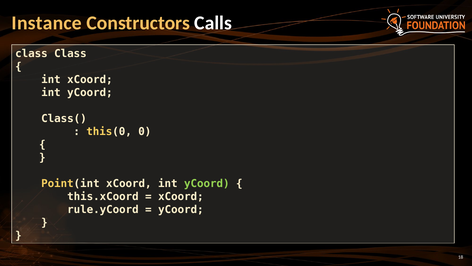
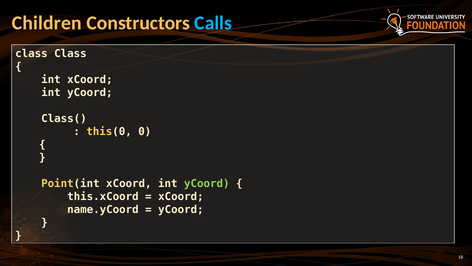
Instance: Instance -> Children (47, 23)
Calls colour: white -> light blue (213, 23)
rule.yCoord: rule.yCoord -> name.yCoord (103, 209)
